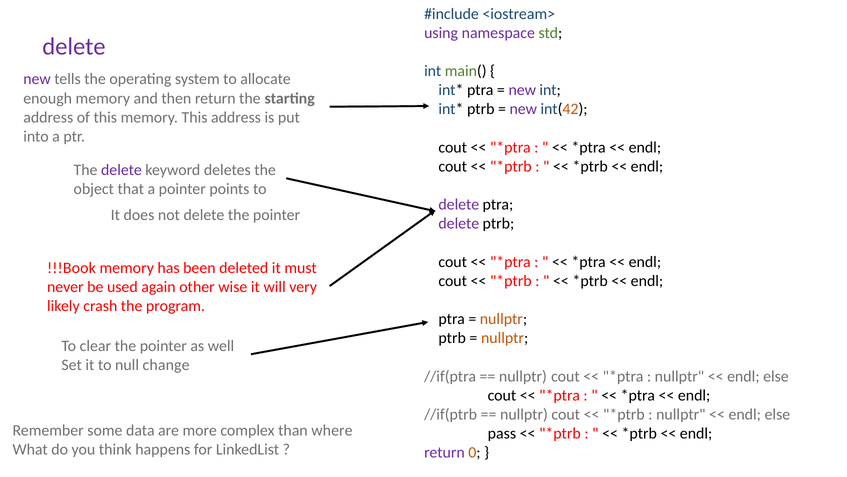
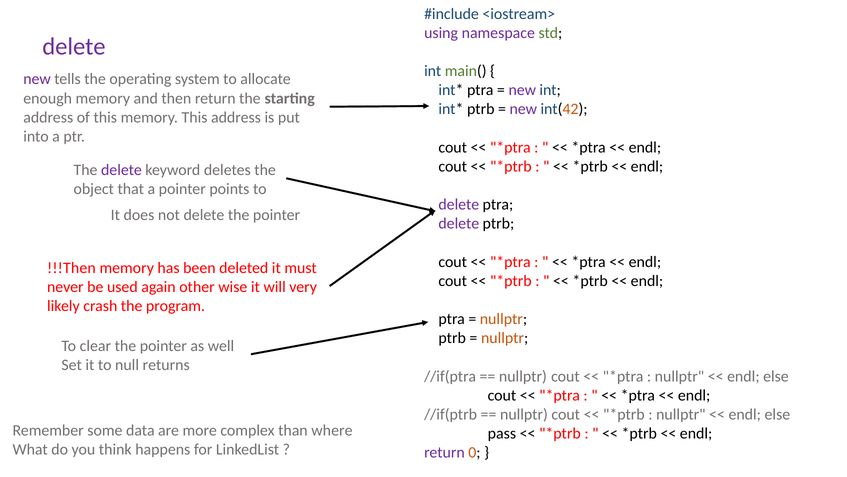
!!!Book: !!!Book -> !!!Then (71, 268)
change: change -> returns (166, 364)
